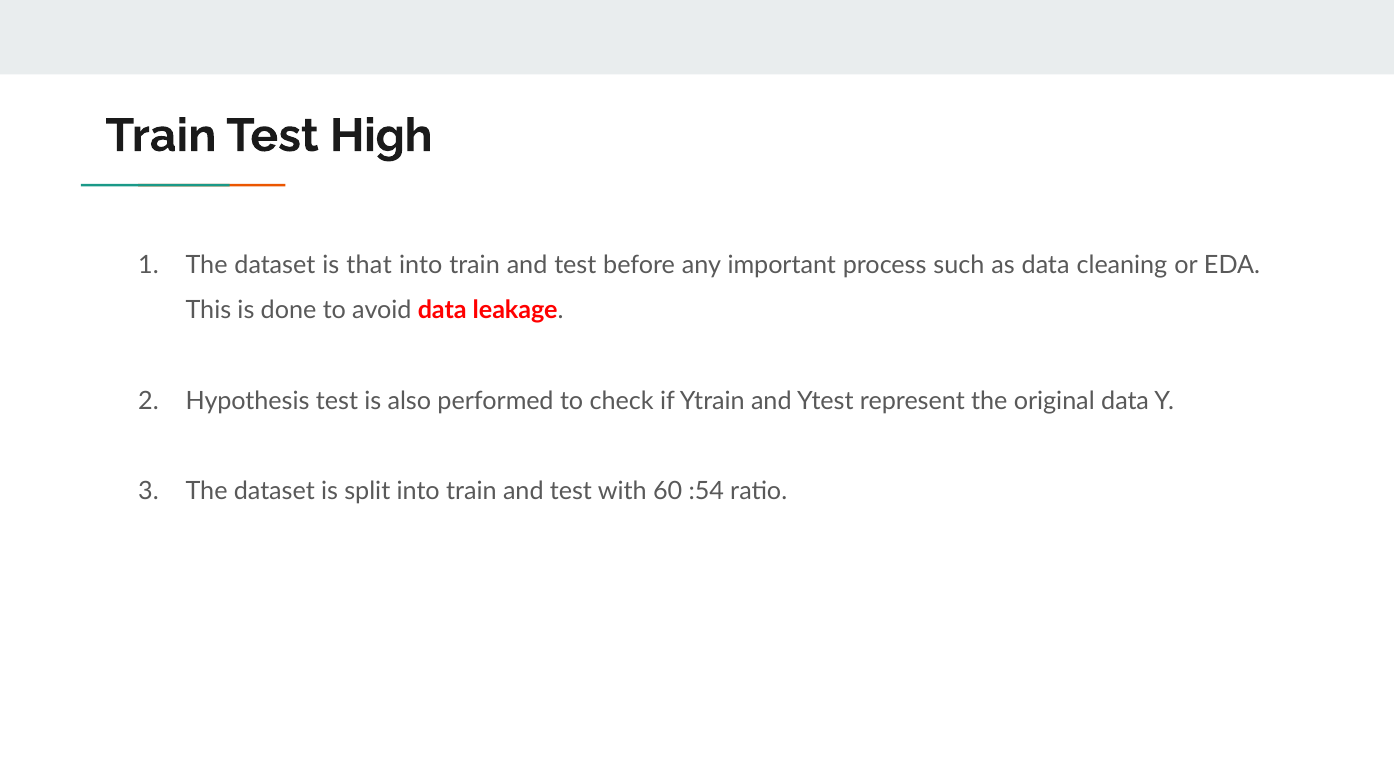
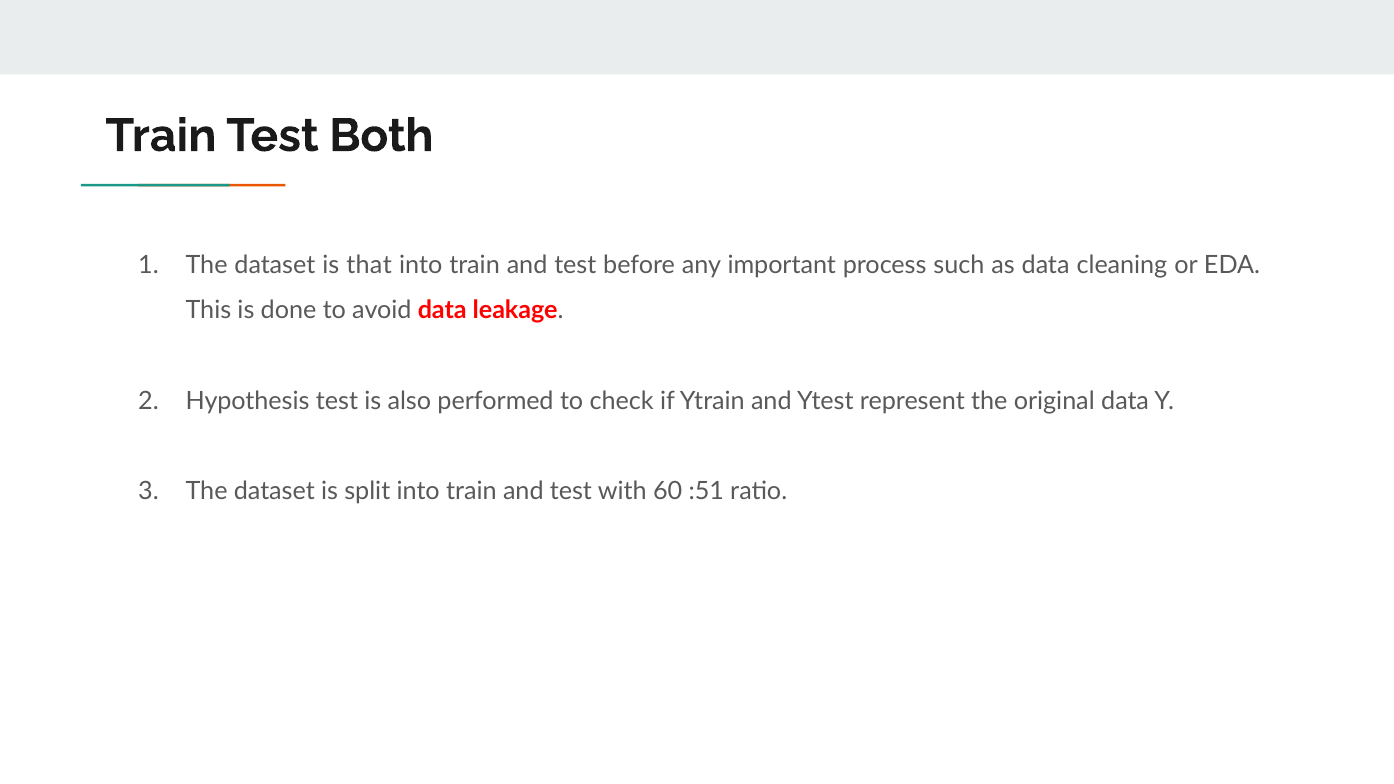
High: High -> Both (381, 136)
:54: :54 -> :51 (706, 491)
